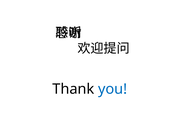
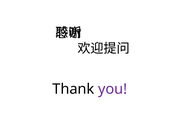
you colour: blue -> purple (113, 89)
